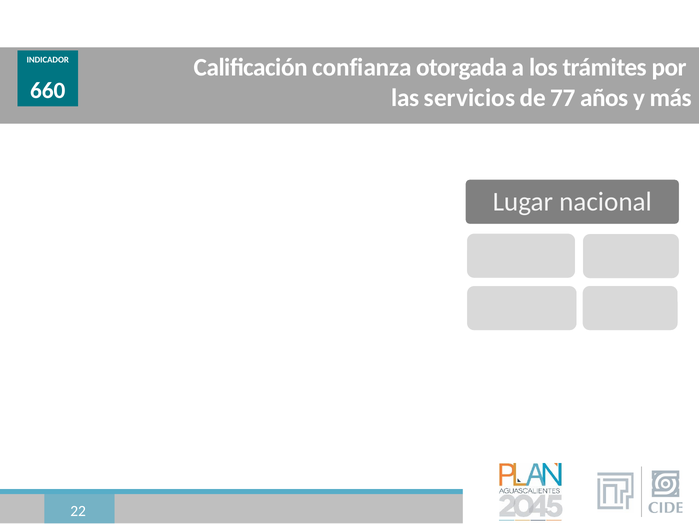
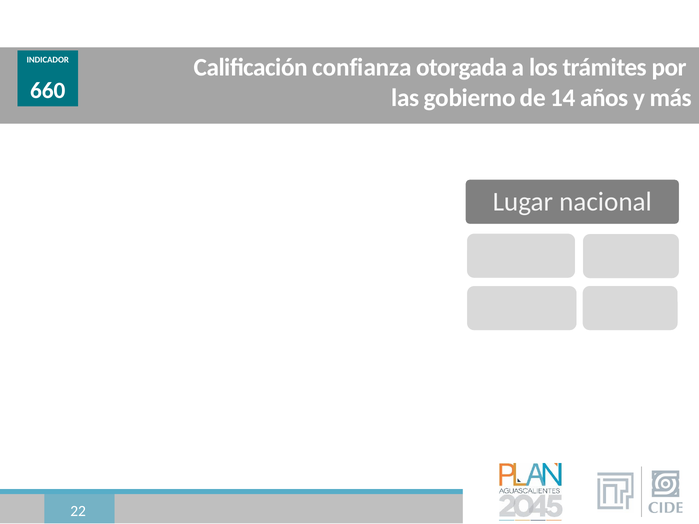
servicios: servicios -> gobierno (470, 98)
77: 77 -> 14 (563, 98)
